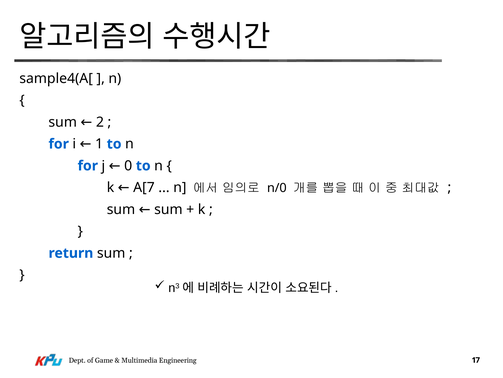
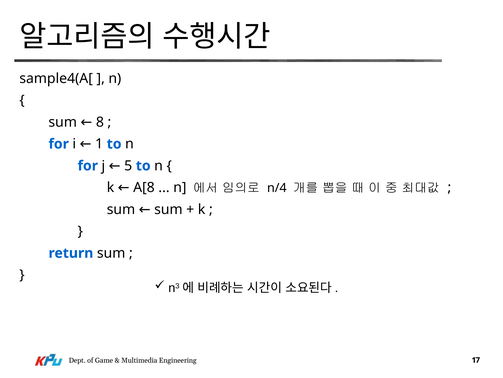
2: 2 -> 8 (100, 122)
0: 0 -> 5 (128, 165)
n/0: n/0 -> n/4 (277, 188)
A[7: A[7 -> A[8 (144, 187)
